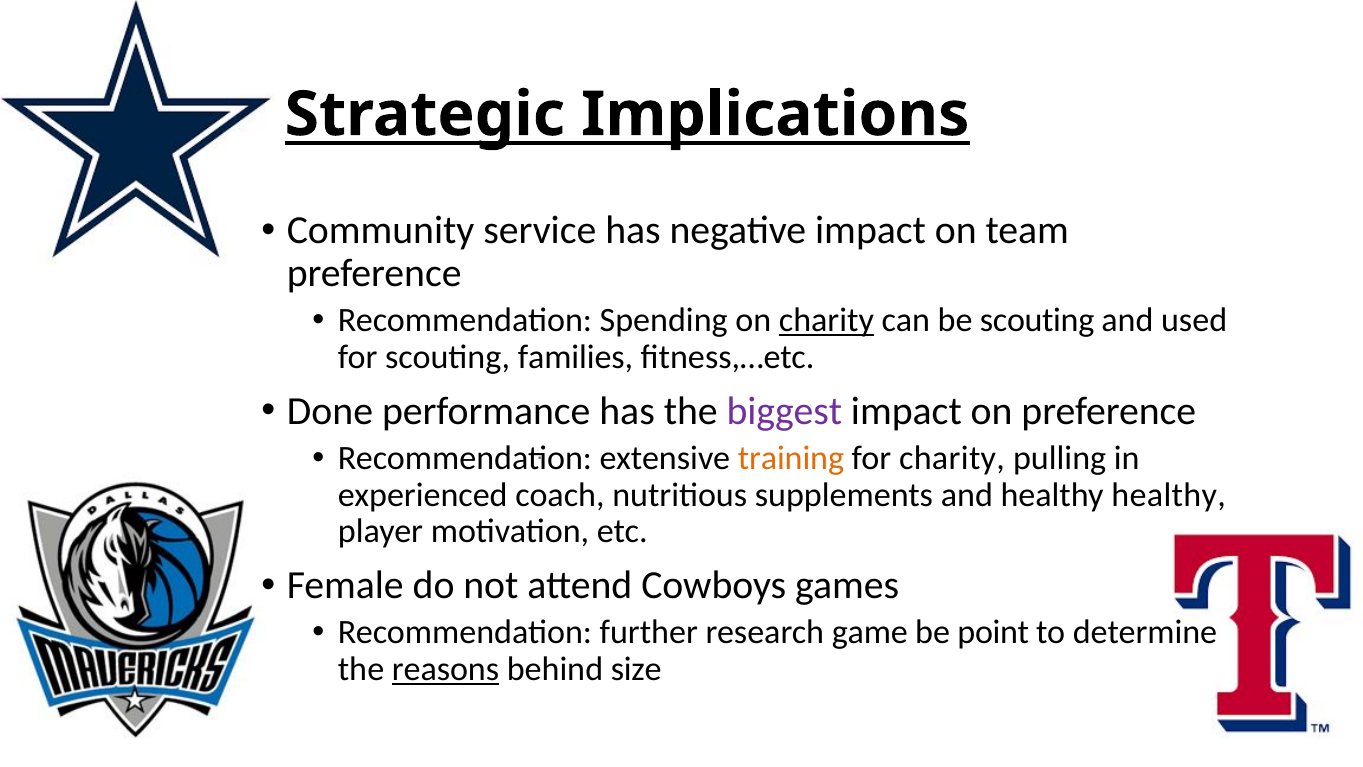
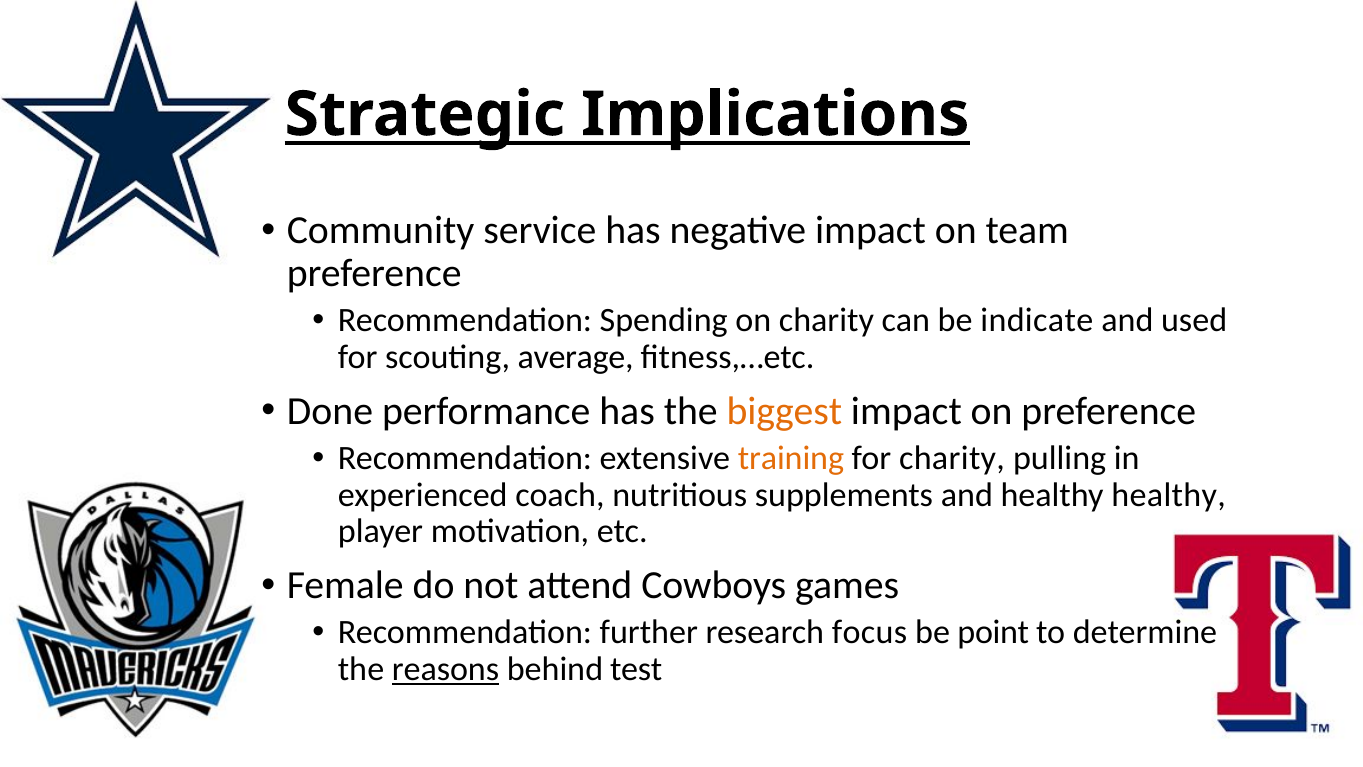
charity underline: present -> none (826, 320)
be scouting: scouting -> indicate (1037, 320)
families: families -> average (576, 357)
biggest colour: purple -> orange (784, 411)
game: game -> focus (870, 632)
size: size -> test (636, 669)
